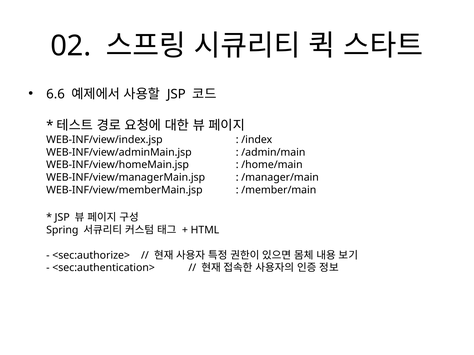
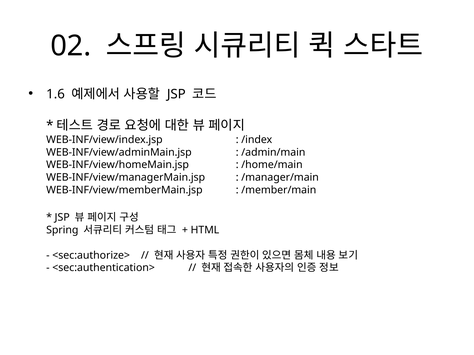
6.6: 6.6 -> 1.6 (56, 94)
